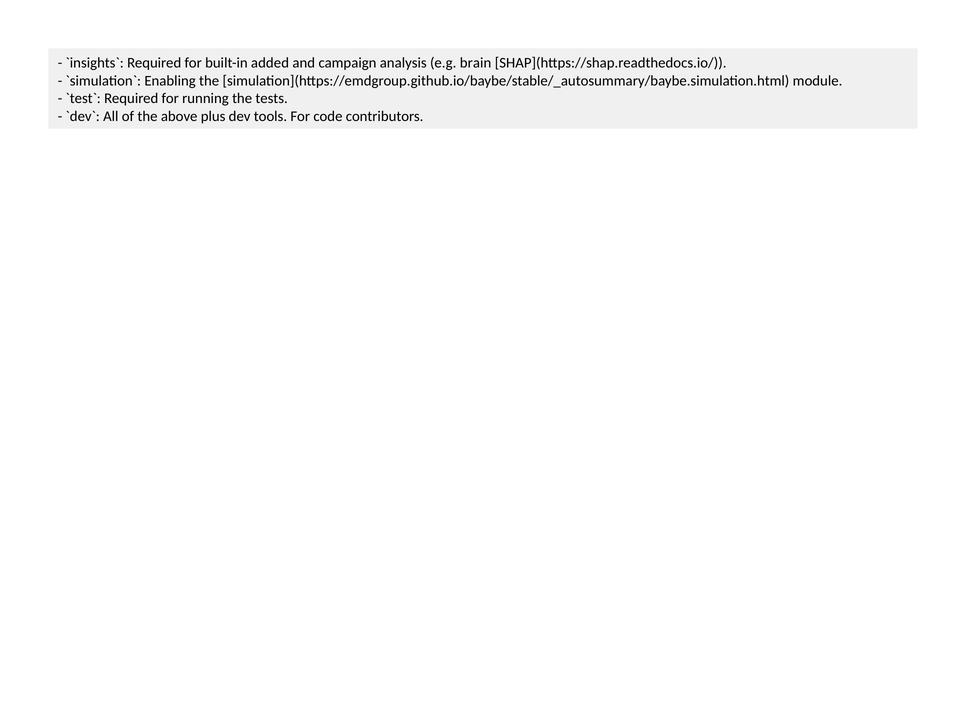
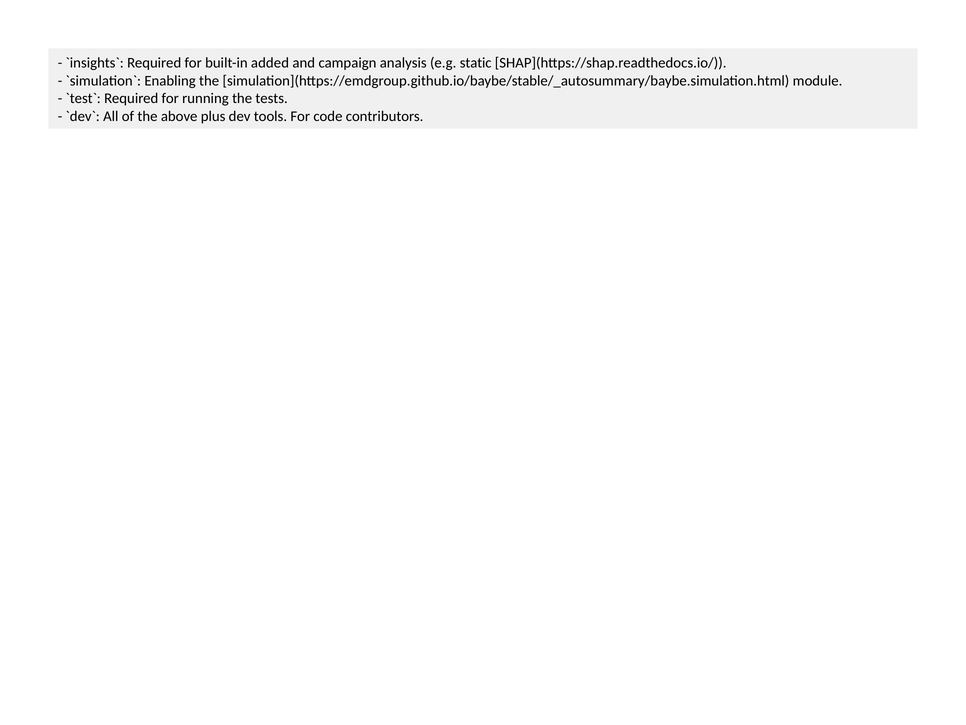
brain: brain -> static (476, 63)
